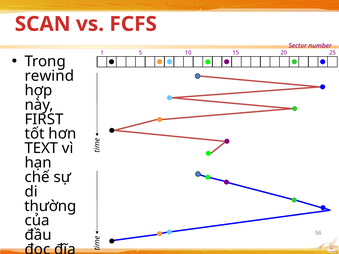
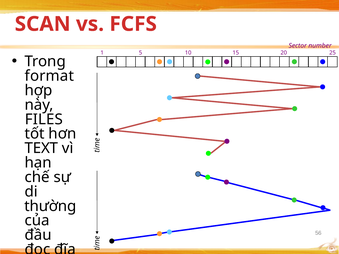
rewind: rewind -> format (49, 76)
FIRST: FIRST -> FILES (44, 119)
